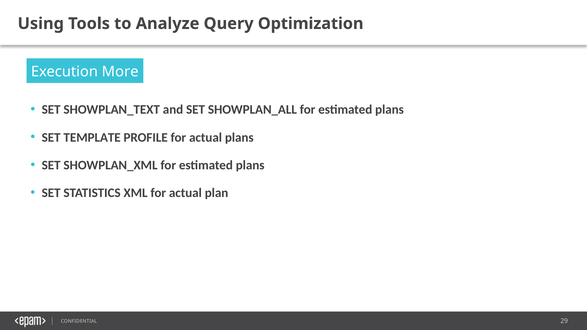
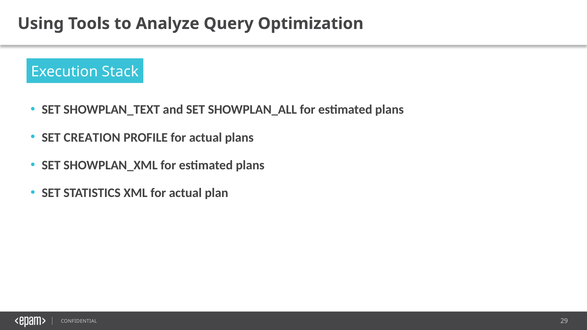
More: More -> Stack (120, 72)
TEMPLATE: TEMPLATE -> CREATION (92, 137)
